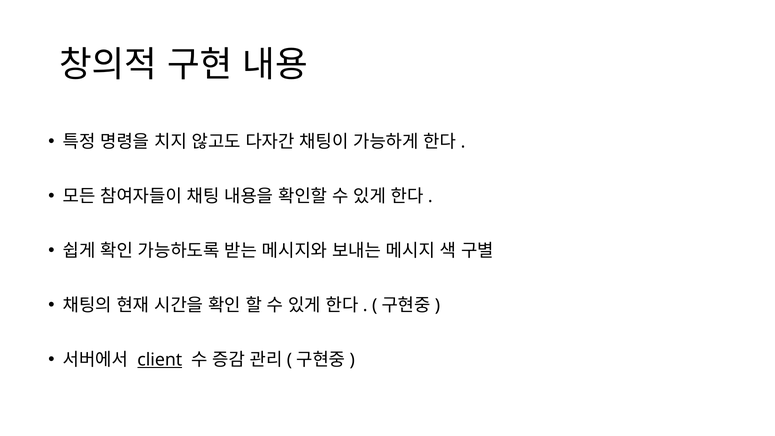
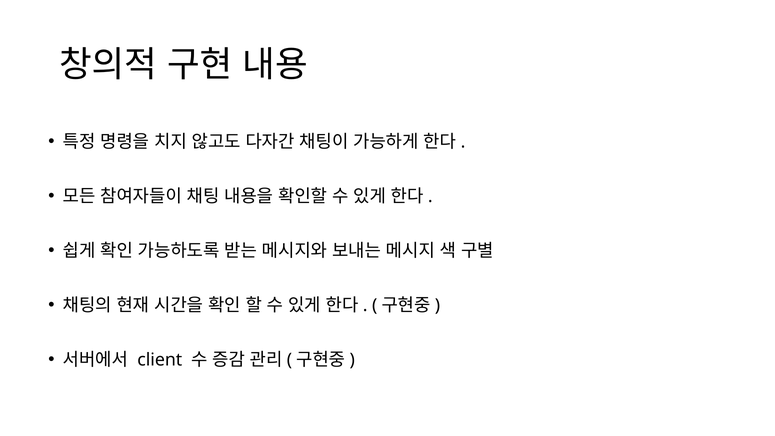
client underline: present -> none (160, 360)
